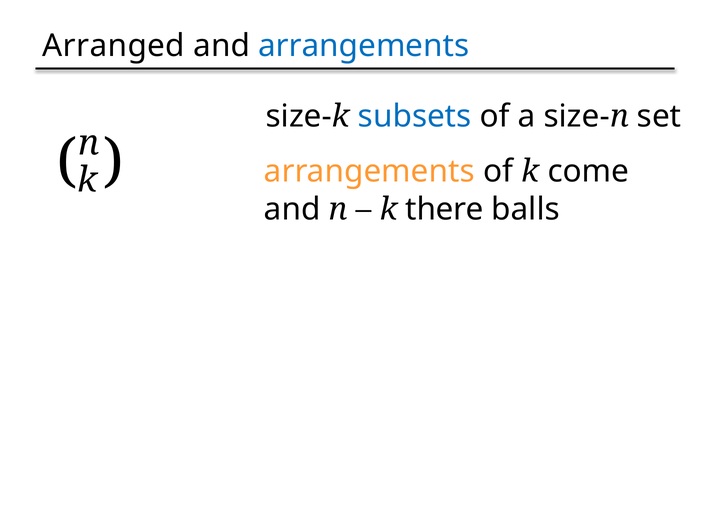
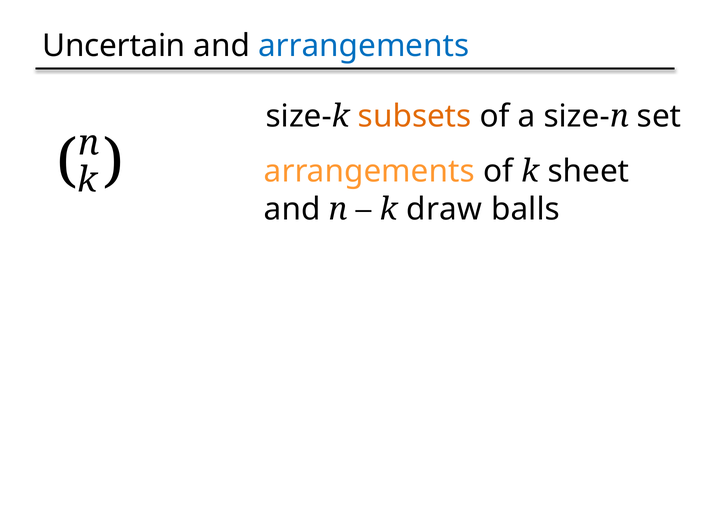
Arranged: Arranged -> Uncertain (114, 46)
subsets colour: blue -> orange (415, 116)
come: come -> sheet (588, 172)
there: there -> draw (444, 210)
